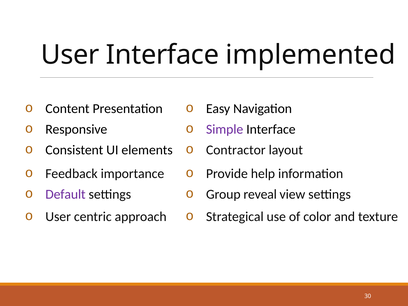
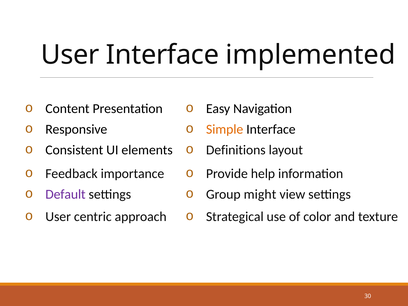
Simple colour: purple -> orange (225, 129)
Contractor: Contractor -> Definitions (236, 150)
reveal: reveal -> might (260, 194)
